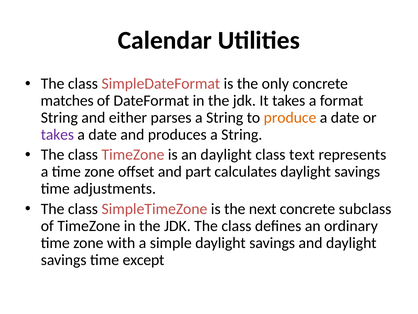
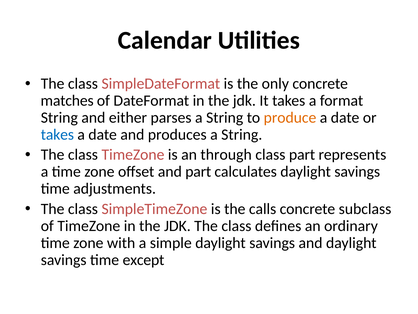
takes colour: purple -> blue (57, 134)
an daylight: daylight -> through (226, 155)
class text: text -> part (302, 155)
next: next -> calls (263, 209)
